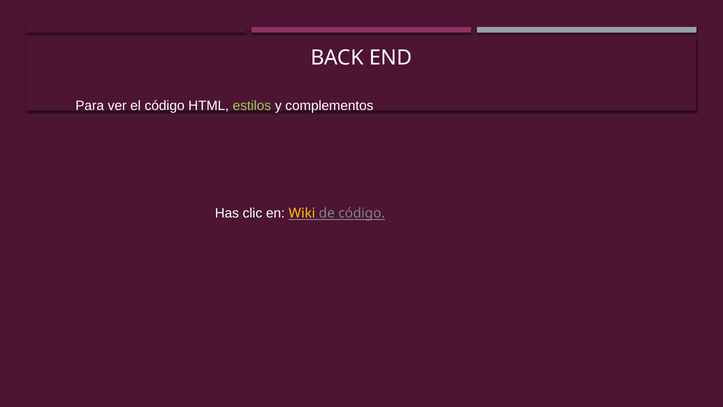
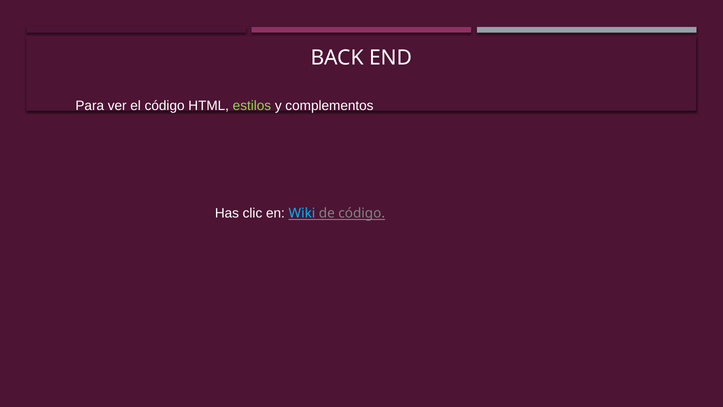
Wiki colour: yellow -> light blue (302, 213)
